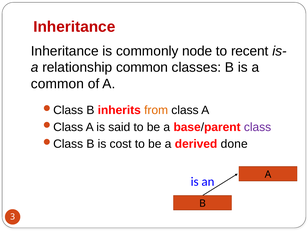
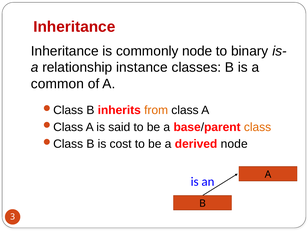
recent: recent -> binary (250, 51)
relationship common: common -> instance (142, 67)
class colour: purple -> orange (258, 127)
derived done: done -> node (234, 144)
